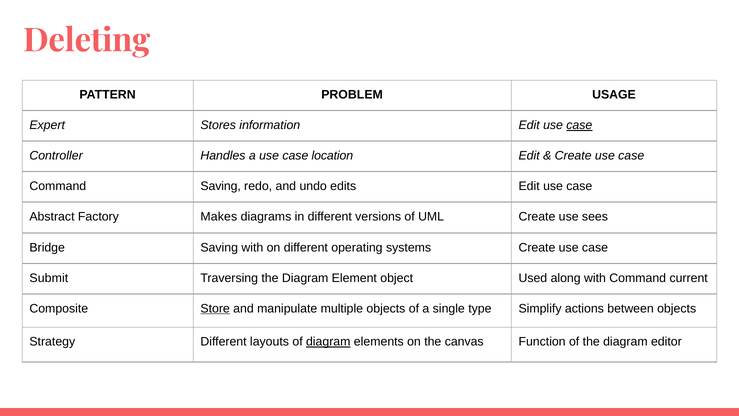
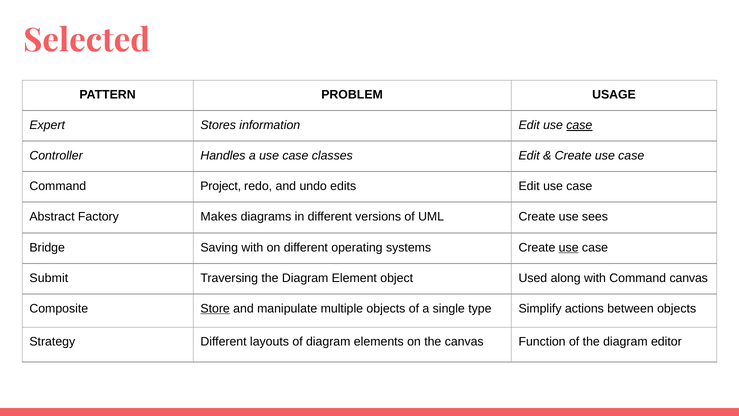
Deleting: Deleting -> Selected (87, 40)
location: location -> classes (332, 155)
Command Saving: Saving -> Project (221, 186)
use underline: none -> present (569, 247)
Command current: current -> canvas (689, 278)
diagram underline: present -> none (328, 341)
